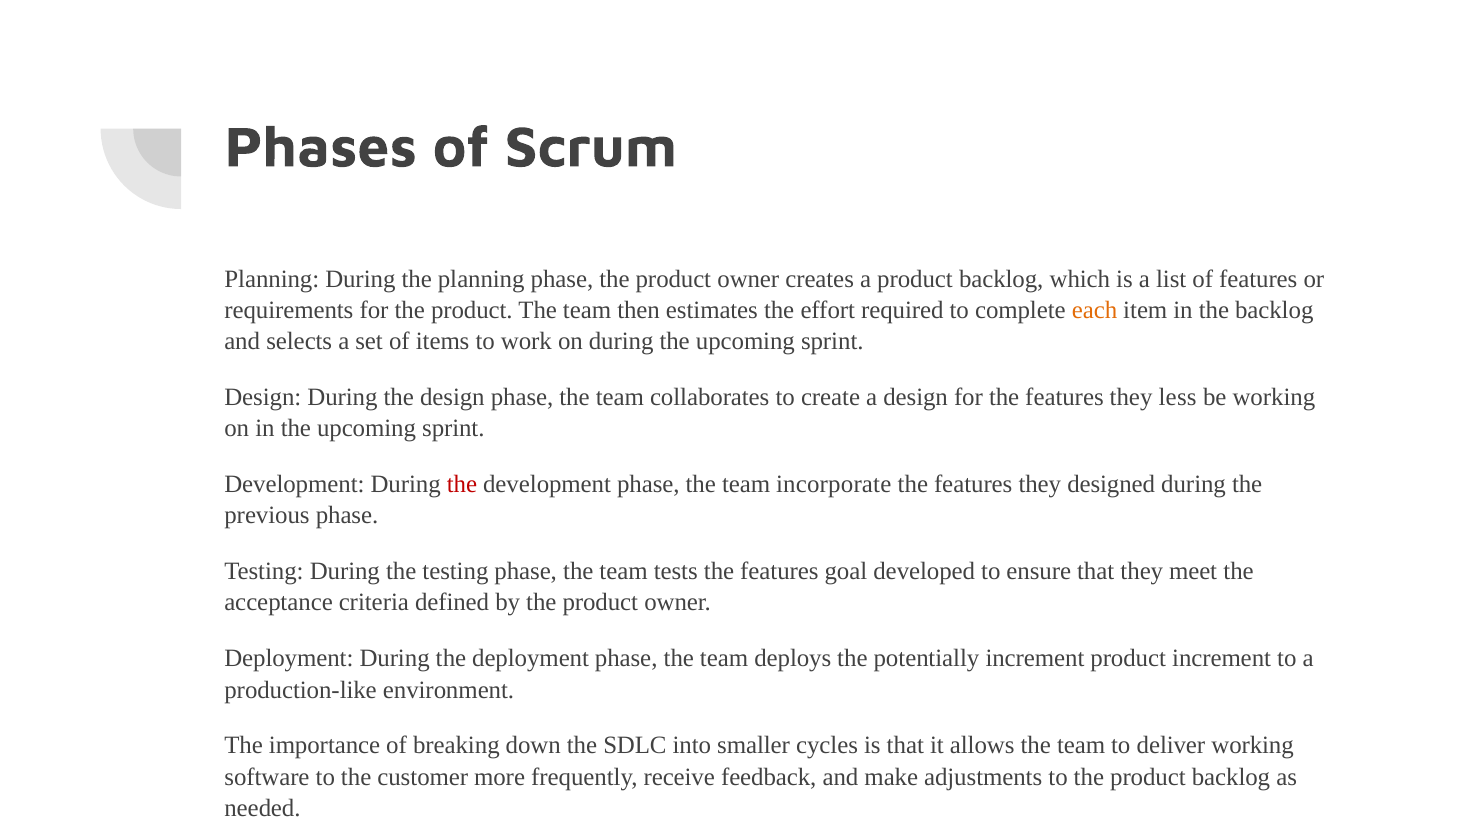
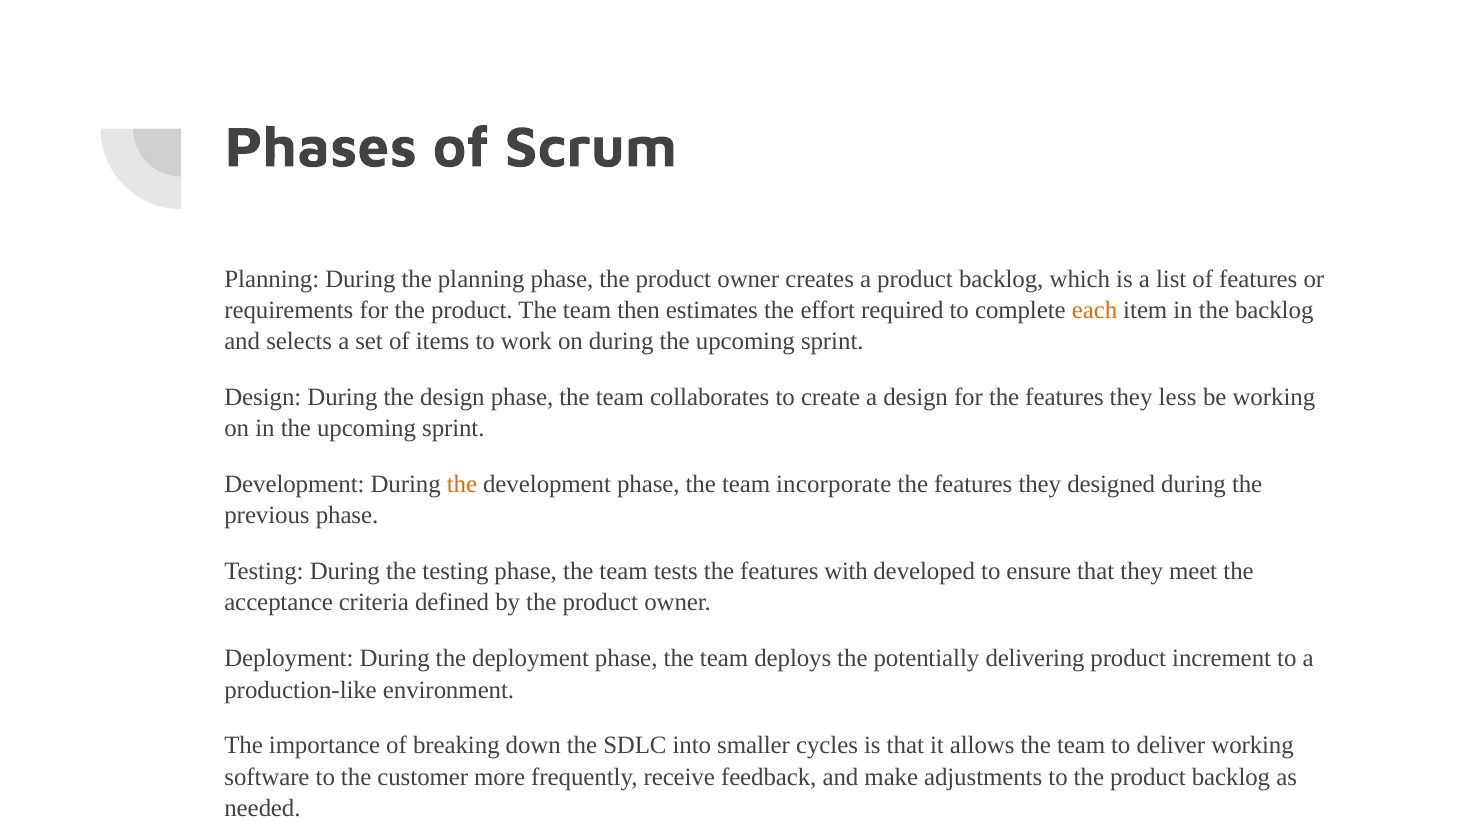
the colour: red -> orange (462, 484)
goal: goal -> with (846, 571)
potentially increment: increment -> delivering (1035, 658)
